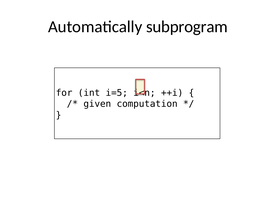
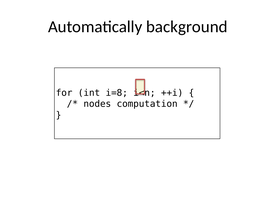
subprogram: subprogram -> background (187, 27)
i=5: i=5 -> i=8 (117, 93)
given: given -> nodes (97, 104)
